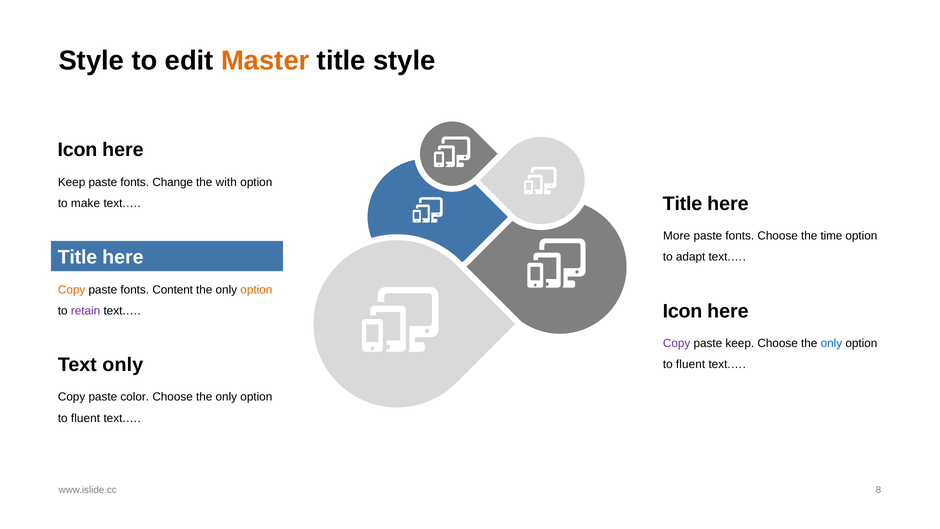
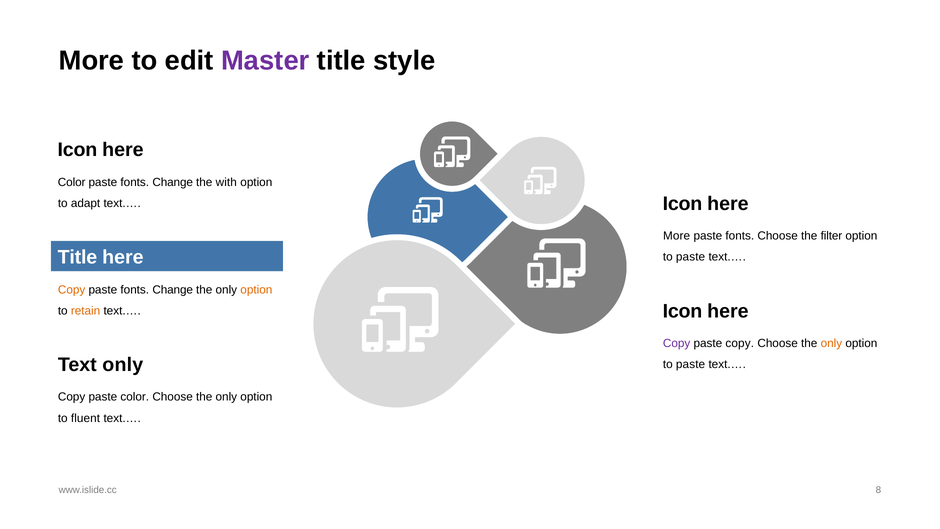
Style: Style -> More (91, 61)
Master colour: orange -> purple (265, 61)
Keep: Keep -> Color (72, 182)
Title: Title -> Icon (682, 204)
make: make -> adapt (86, 203)
time: time -> filter (831, 236)
adapt: adapt -> paste (691, 257)
Content: Content -> Change (173, 290)
retain colour: purple -> orange (86, 311)
paste keep: keep -> copy (740, 343)
only colour: blue -> orange (831, 343)
fluent: fluent -> paste (691, 364)
